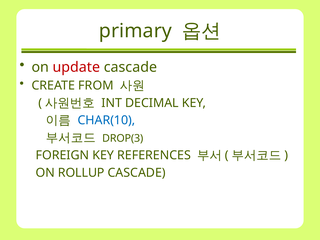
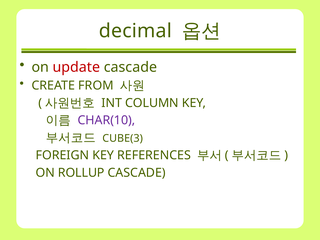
primary: primary -> decimal (135, 31)
DECIMAL: DECIMAL -> COLUMN (152, 103)
CHAR(10 colour: blue -> purple (106, 120)
DROP(3: DROP(3 -> CUBE(3 (123, 138)
